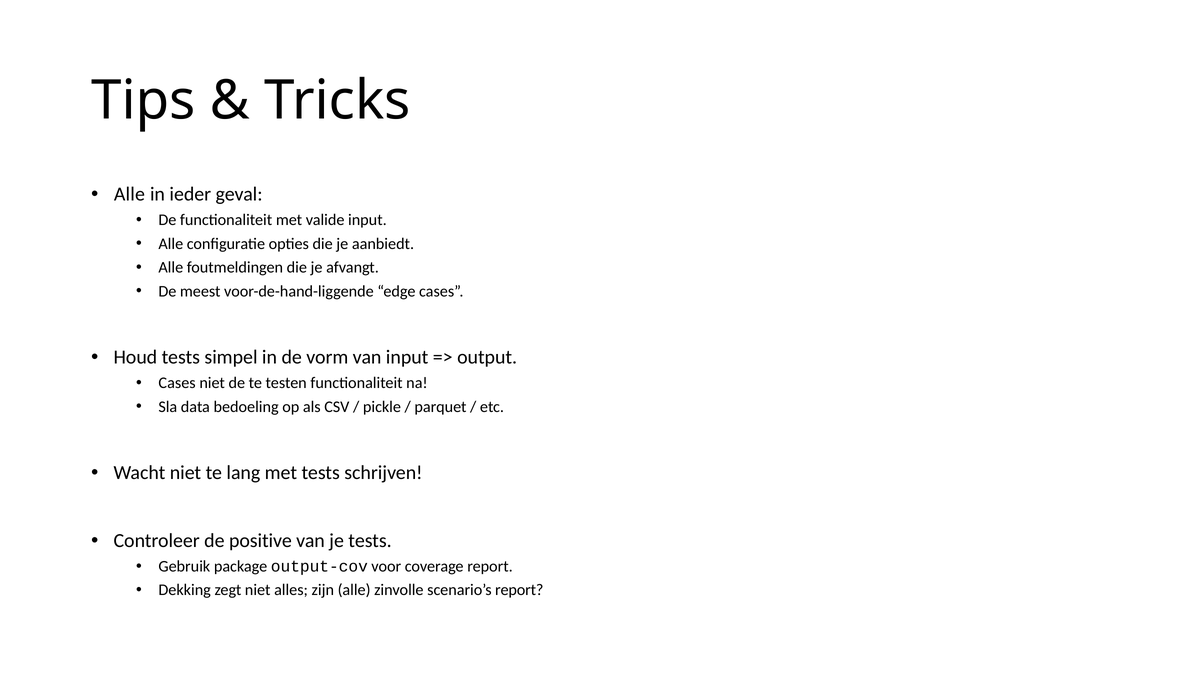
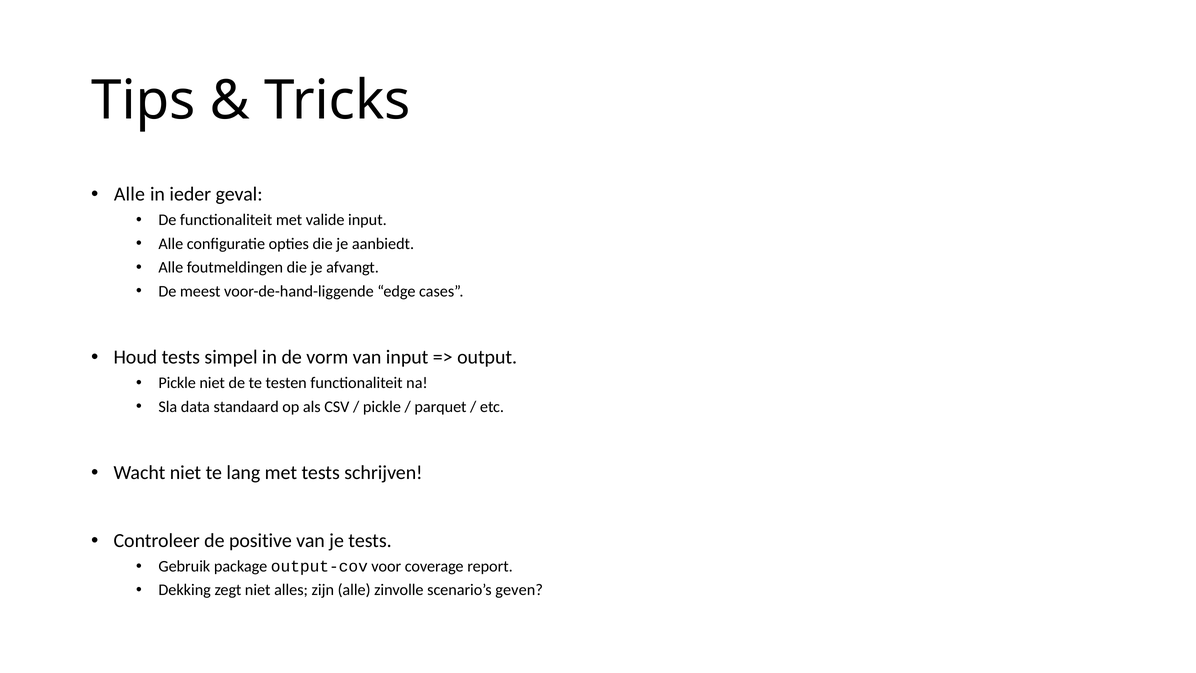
Cases: Cases -> Pickle (177, 383)
bedoeling: bedoeling -> standaard (246, 407)
scenario’s report: report -> geven (519, 590)
